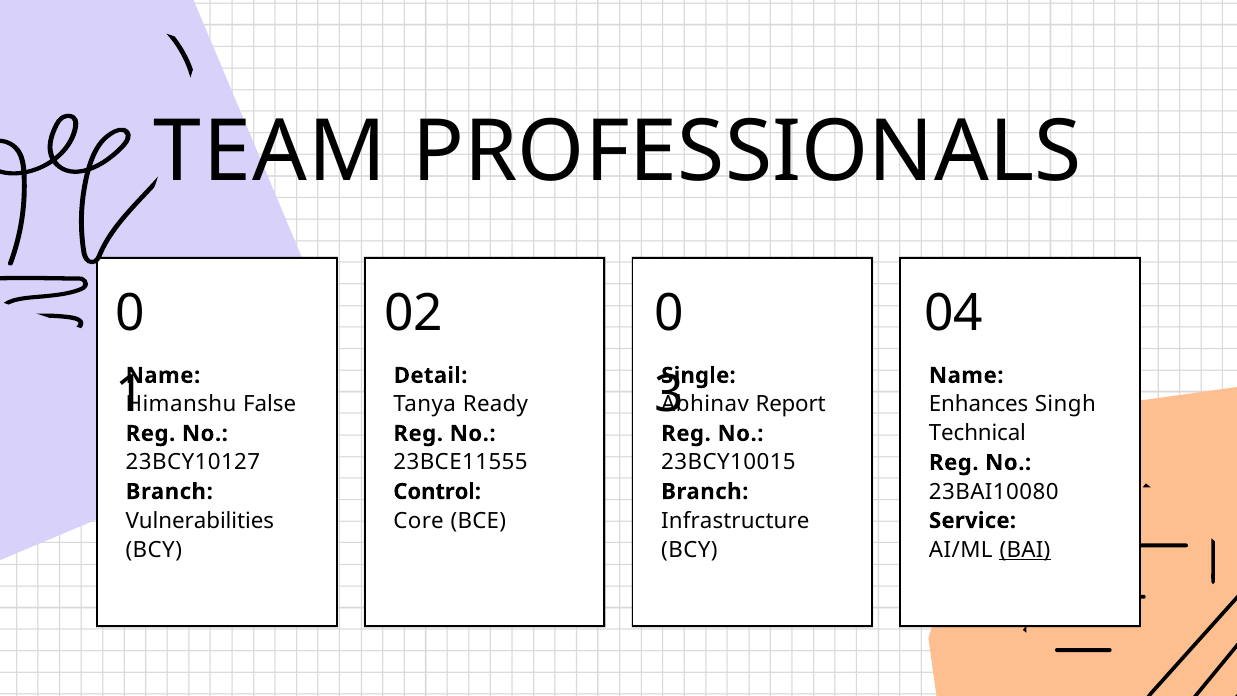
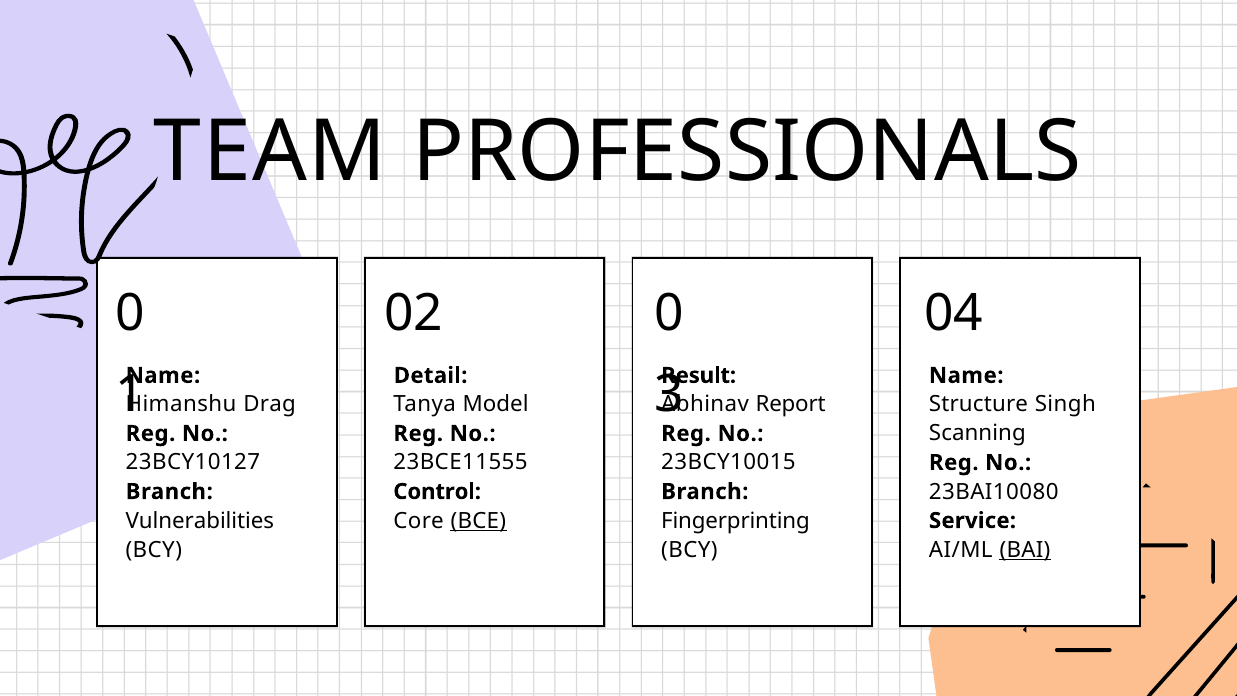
Single: Single -> Result (699, 375)
False: False -> Drag (270, 404)
Ready: Ready -> Model (496, 404)
Enhances: Enhances -> Structure (978, 404)
Technical: Technical -> Scanning (977, 433)
BCE underline: none -> present (478, 521)
Infrastructure: Infrastructure -> Fingerprinting (735, 521)
